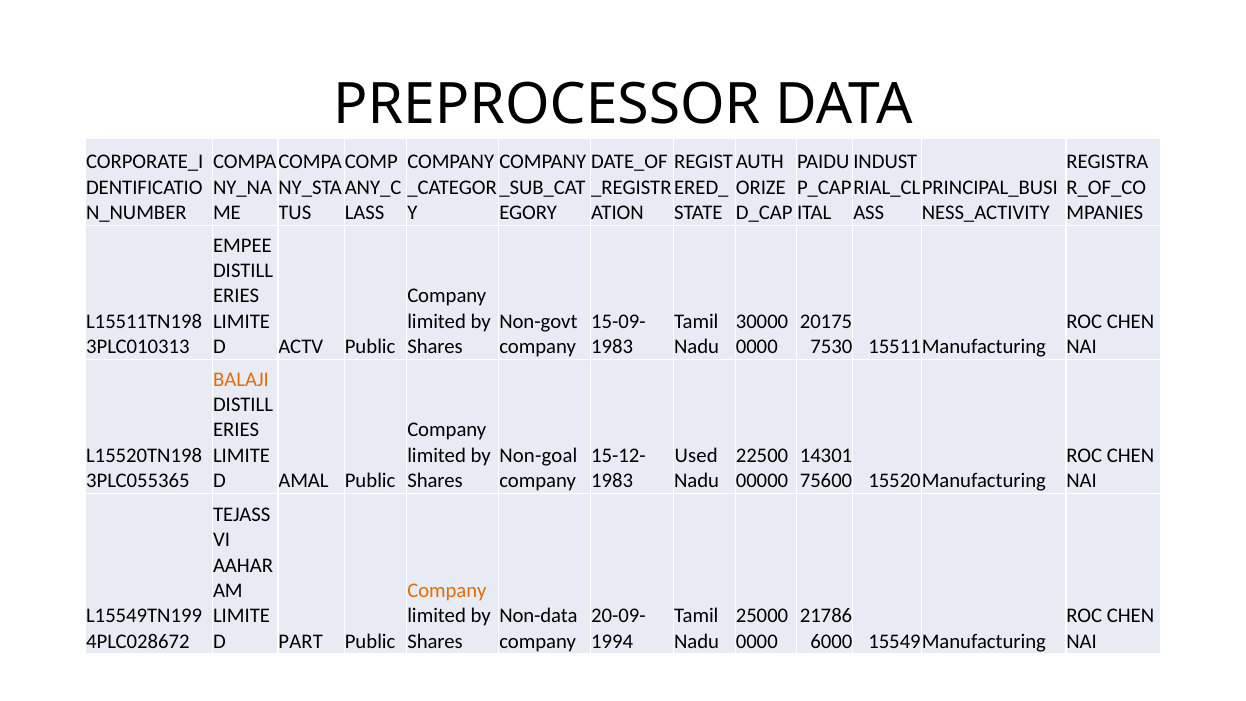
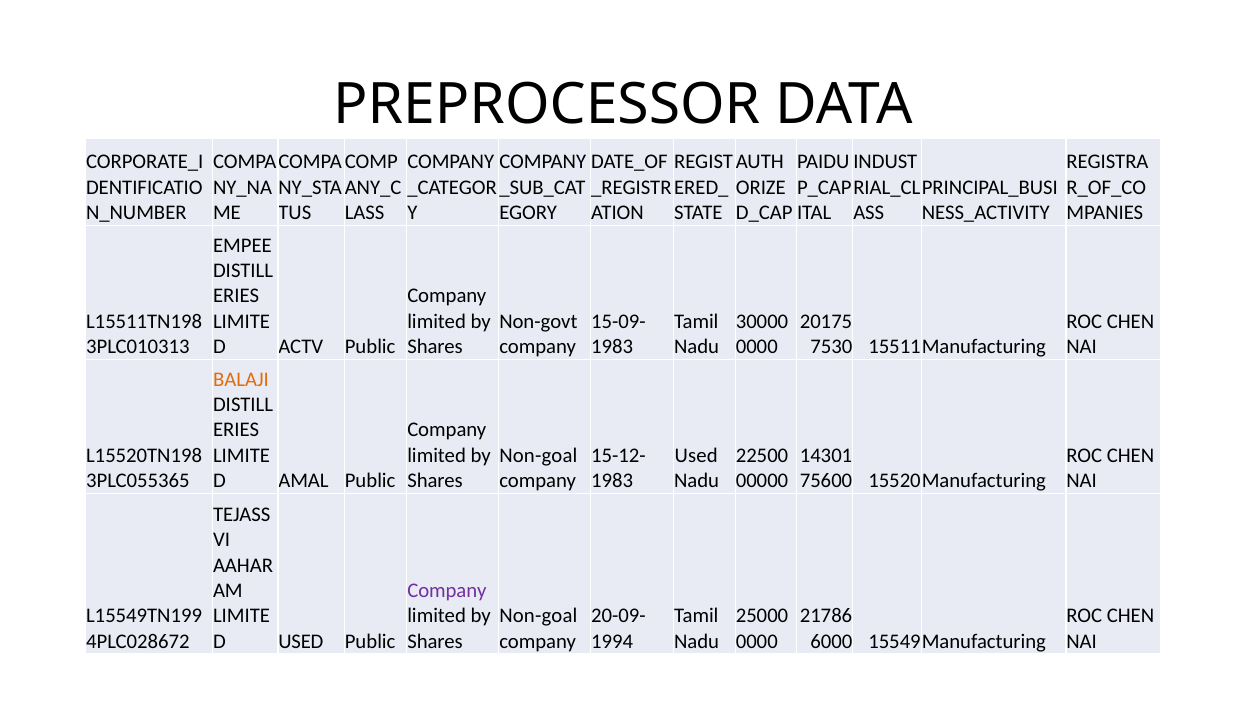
Company colour: orange -> purple (447, 591)
Non-data: Non-data -> Non-goal (538, 616)
PART: PART -> USED (301, 641)
